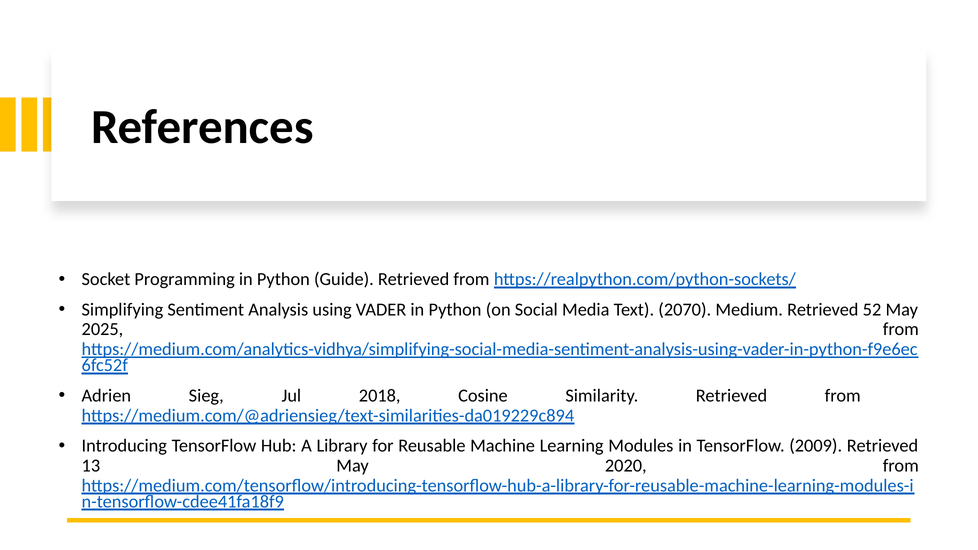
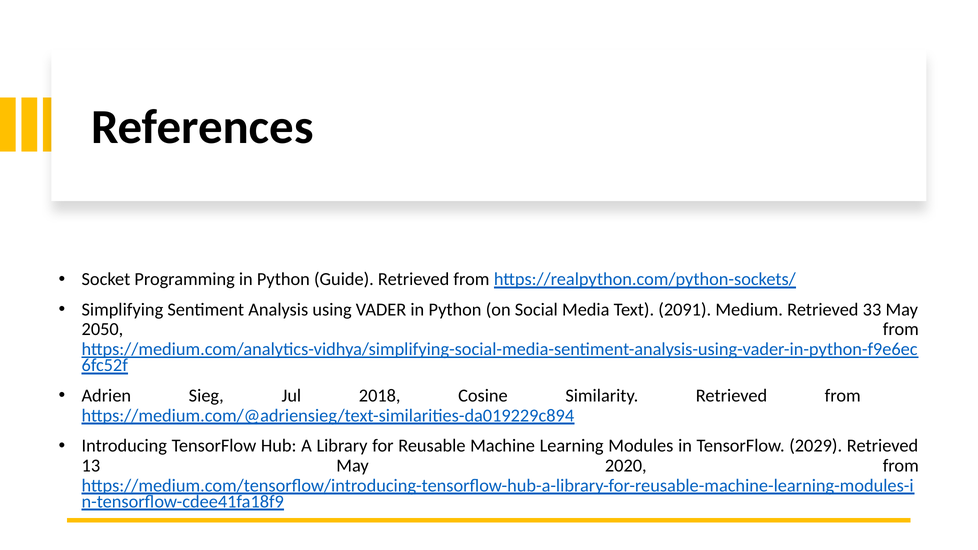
2070: 2070 -> 2091 (685, 310)
52: 52 -> 33 (872, 310)
2025: 2025 -> 2050 (102, 329)
2009: 2009 -> 2029 (816, 446)
